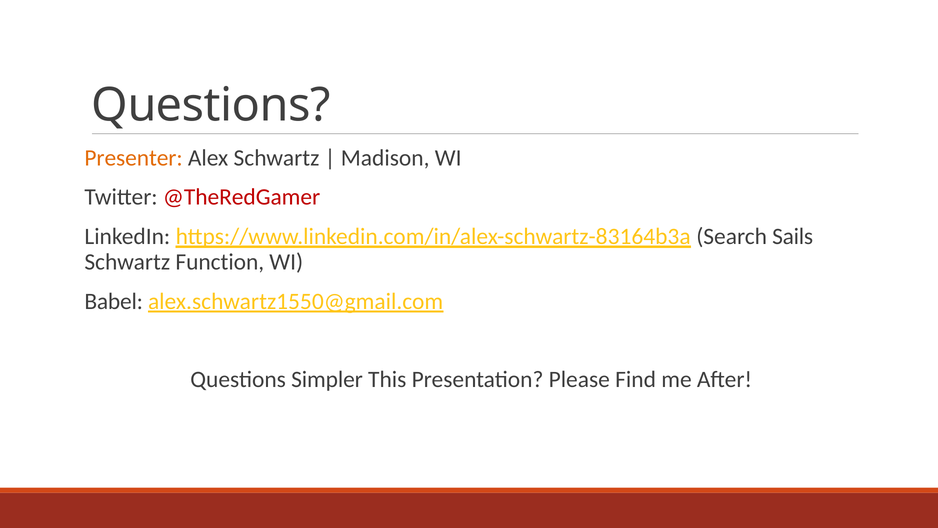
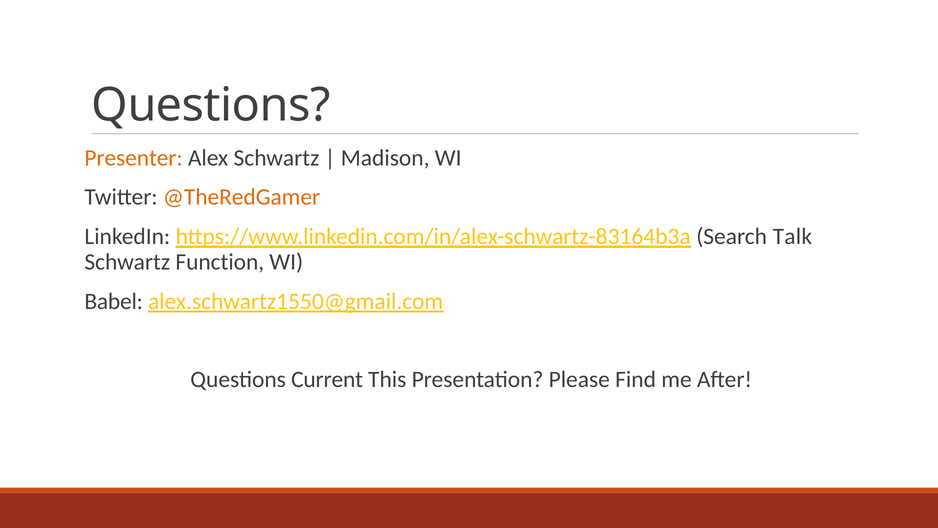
@TheRedGamer colour: red -> orange (242, 197)
Sails: Sails -> Talk (792, 236)
Simpler: Simpler -> Current (327, 379)
